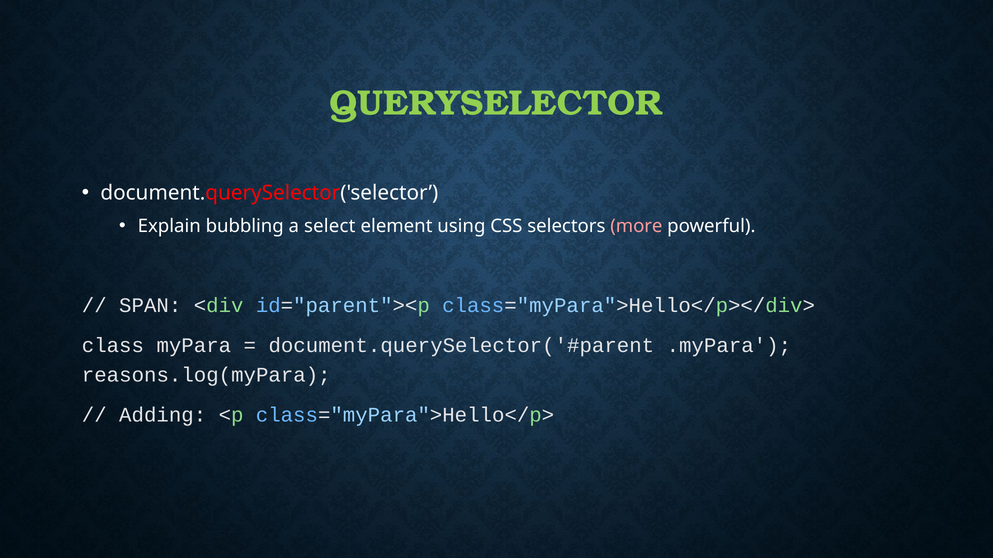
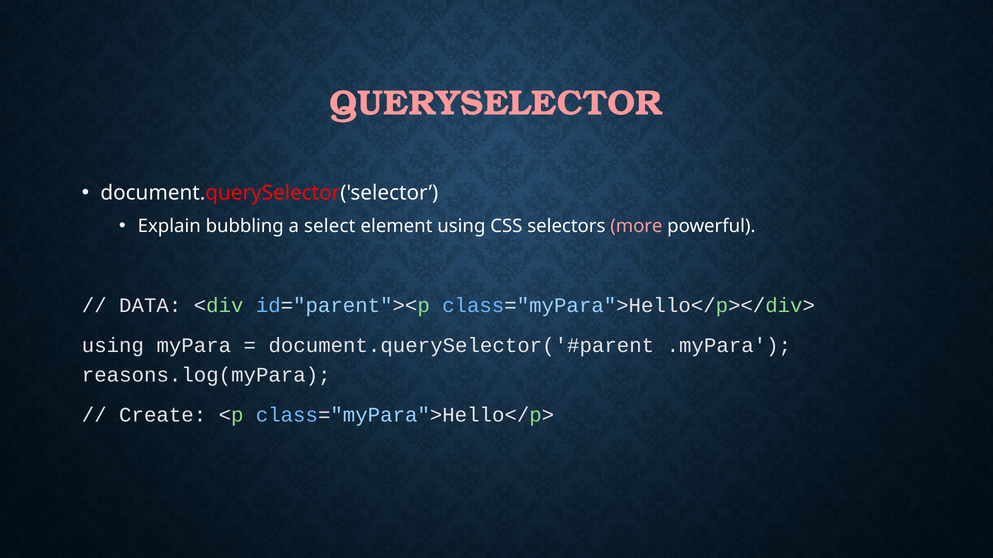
QUERYSELECTOR colour: light green -> pink (496, 103)
SPAN: SPAN -> DATA (150, 305)
class: class -> using (113, 346)
Adding: Adding -> Create (163, 416)
